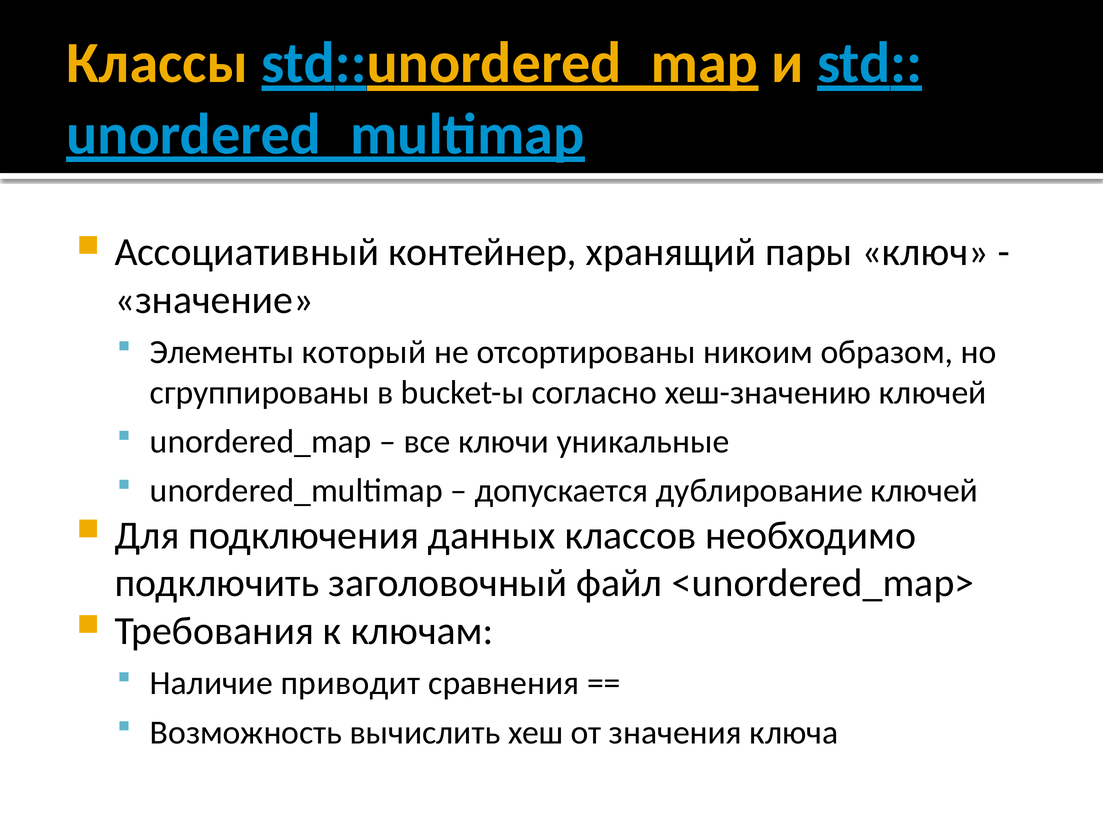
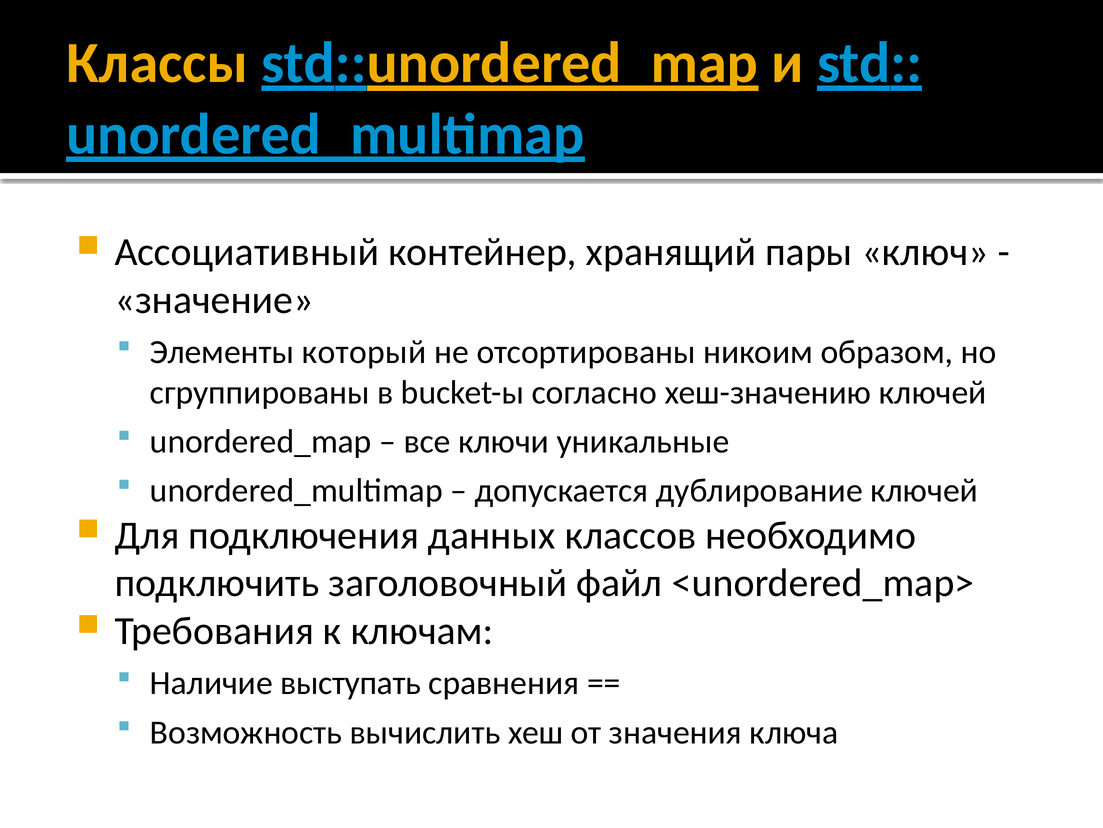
приводит: приводит -> выступать (351, 683)
